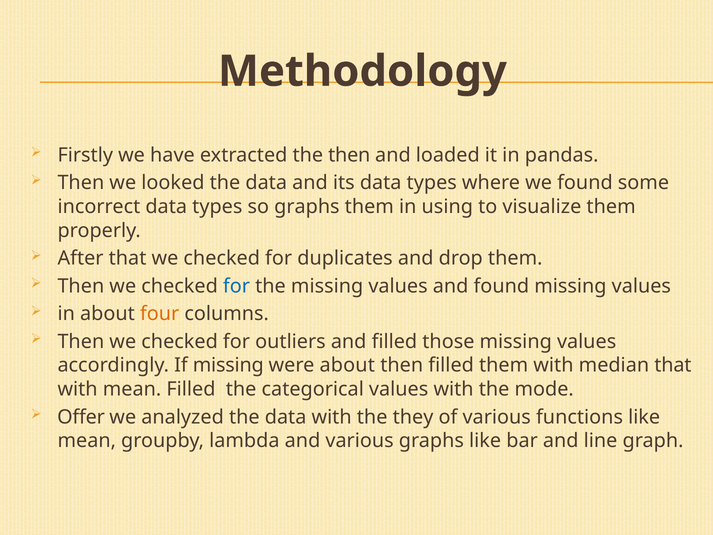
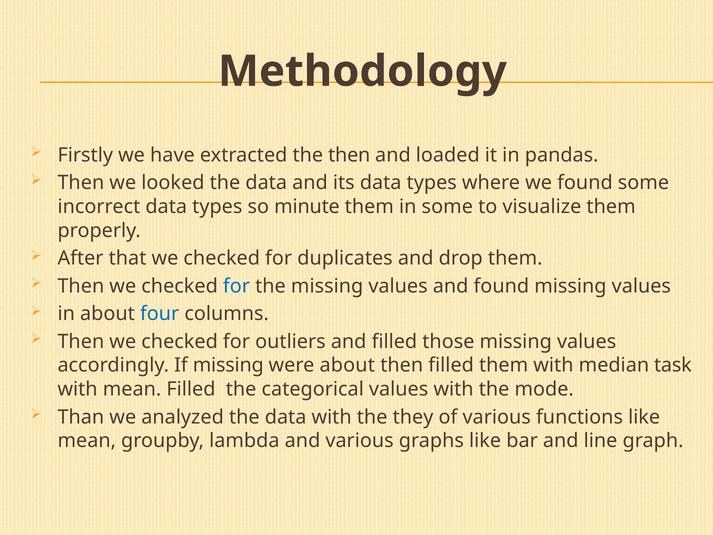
so graphs: graphs -> minute (307, 207)
in using: using -> some (447, 207)
four colour: orange -> blue (160, 314)
median that: that -> task (673, 365)
Offer: Offer -> Than (81, 417)
